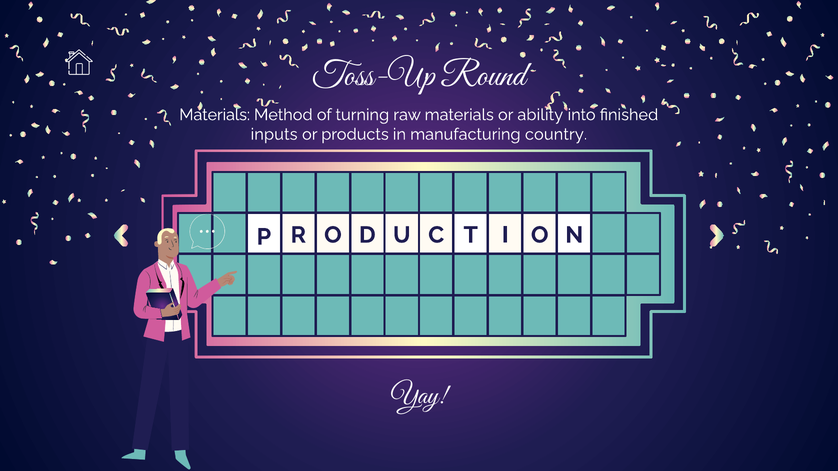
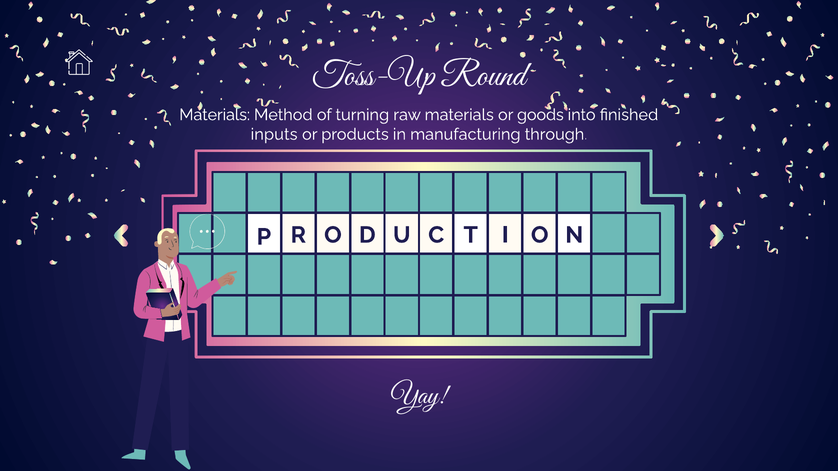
ability: ability -> goods (540, 115)
country: country -> through (556, 134)
